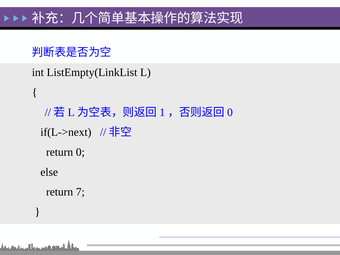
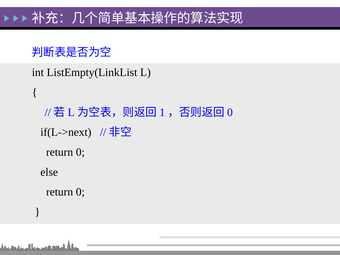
7: 7 -> 0 (80, 192)
